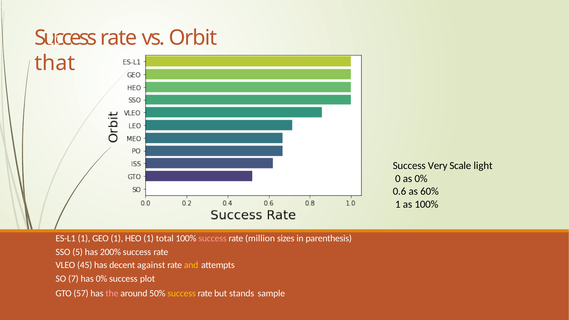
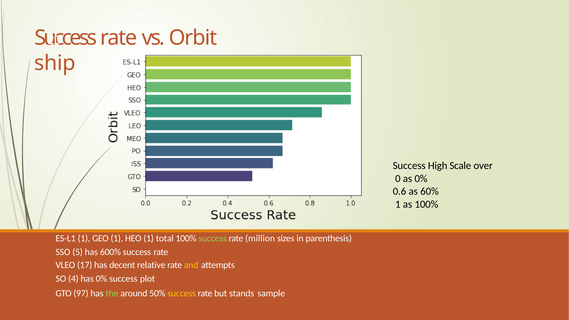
that: that -> ship (55, 63)
Very: Very -> High (438, 166)
light: light -> over (483, 166)
success colour: pink -> light green (213, 239)
200%: 200% -> 600% (110, 252)
45: 45 -> 17 (85, 265)
against: against -> relative (151, 265)
7: 7 -> 4 (73, 279)
57: 57 -> 97 (81, 293)
the colour: pink -> light green (112, 293)
